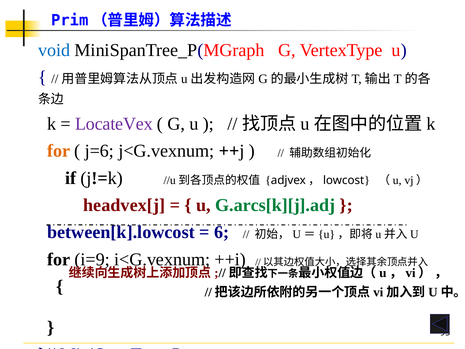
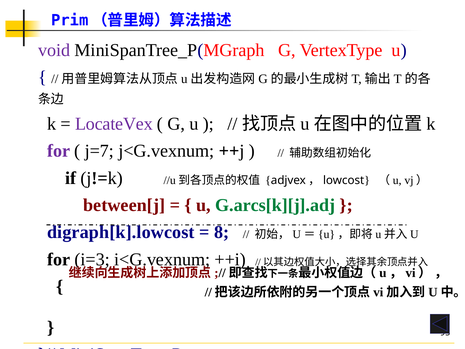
void colour: blue -> purple (54, 50)
for colour: orange -> purple (59, 151)
j=6: j=6 -> j=7 (99, 151)
headvex[j: headvex[j -> between[j (124, 205)
between[k].lowcost: between[k].lowcost -> digraph[k].lowcost (121, 232)
6: 6 -> 8 (222, 232)
i=9: i=9 -> i=3 (92, 259)
